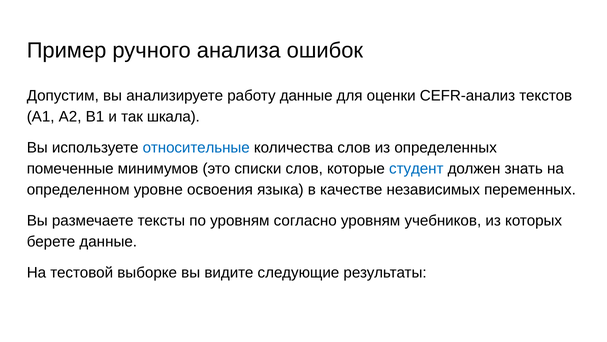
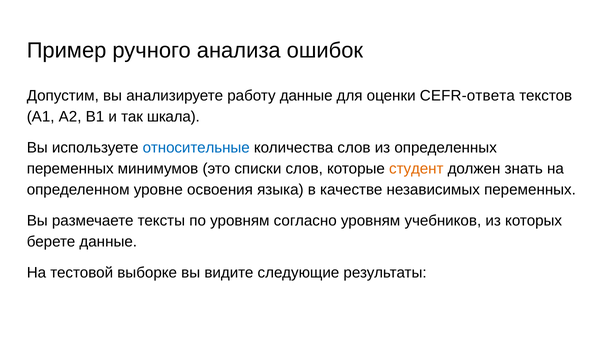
CEFR-анализ: CEFR-анализ -> CEFR-ответа (467, 95)
помеченные: помеченные -> переменных (70, 168)
студент colour: blue -> orange (416, 168)
